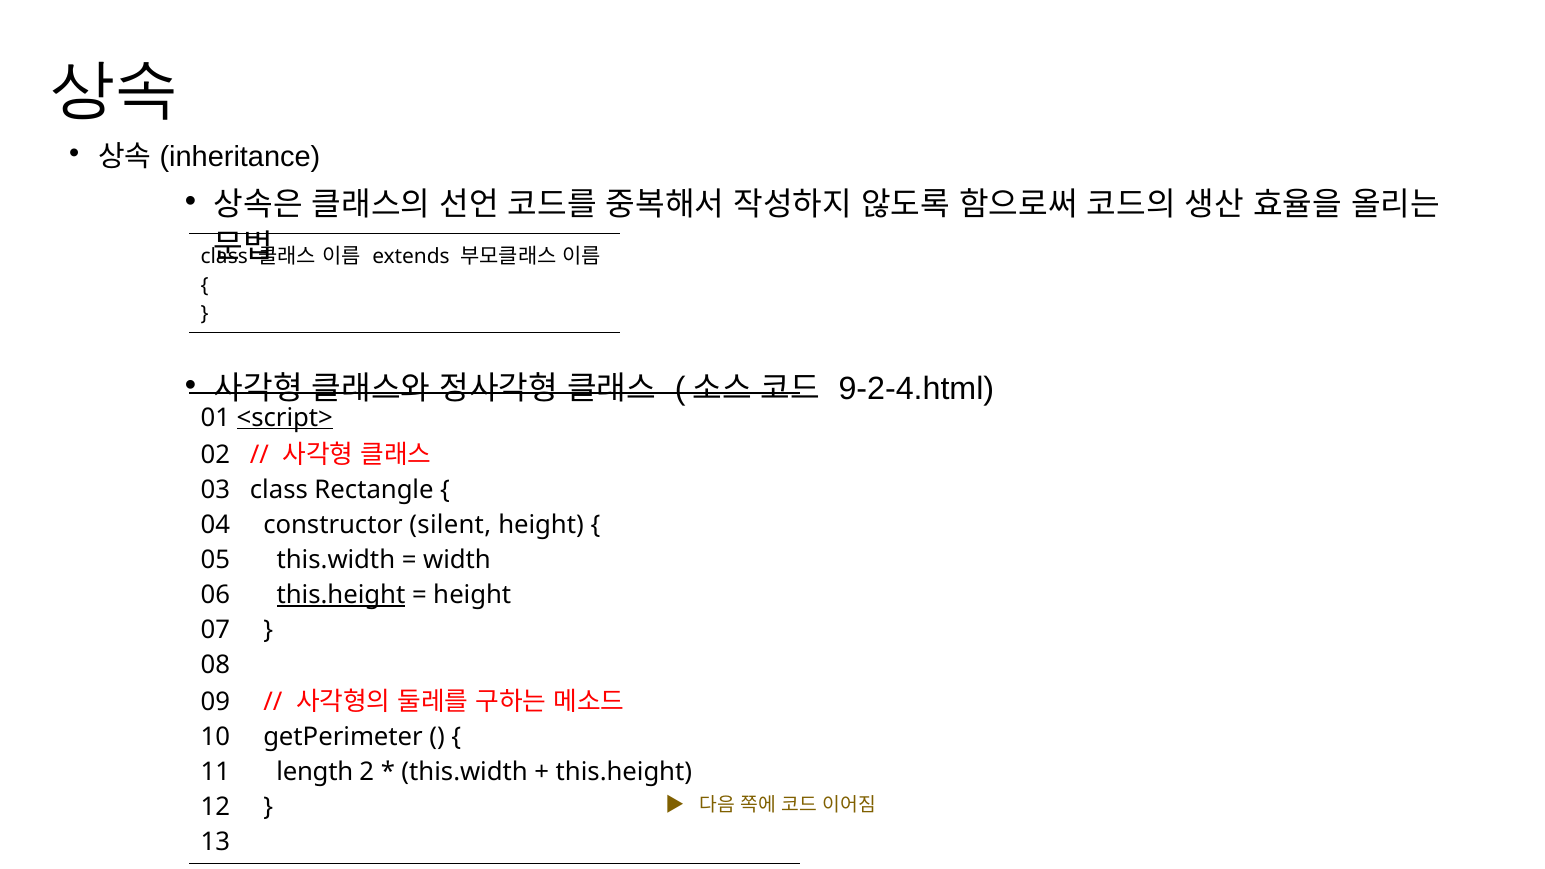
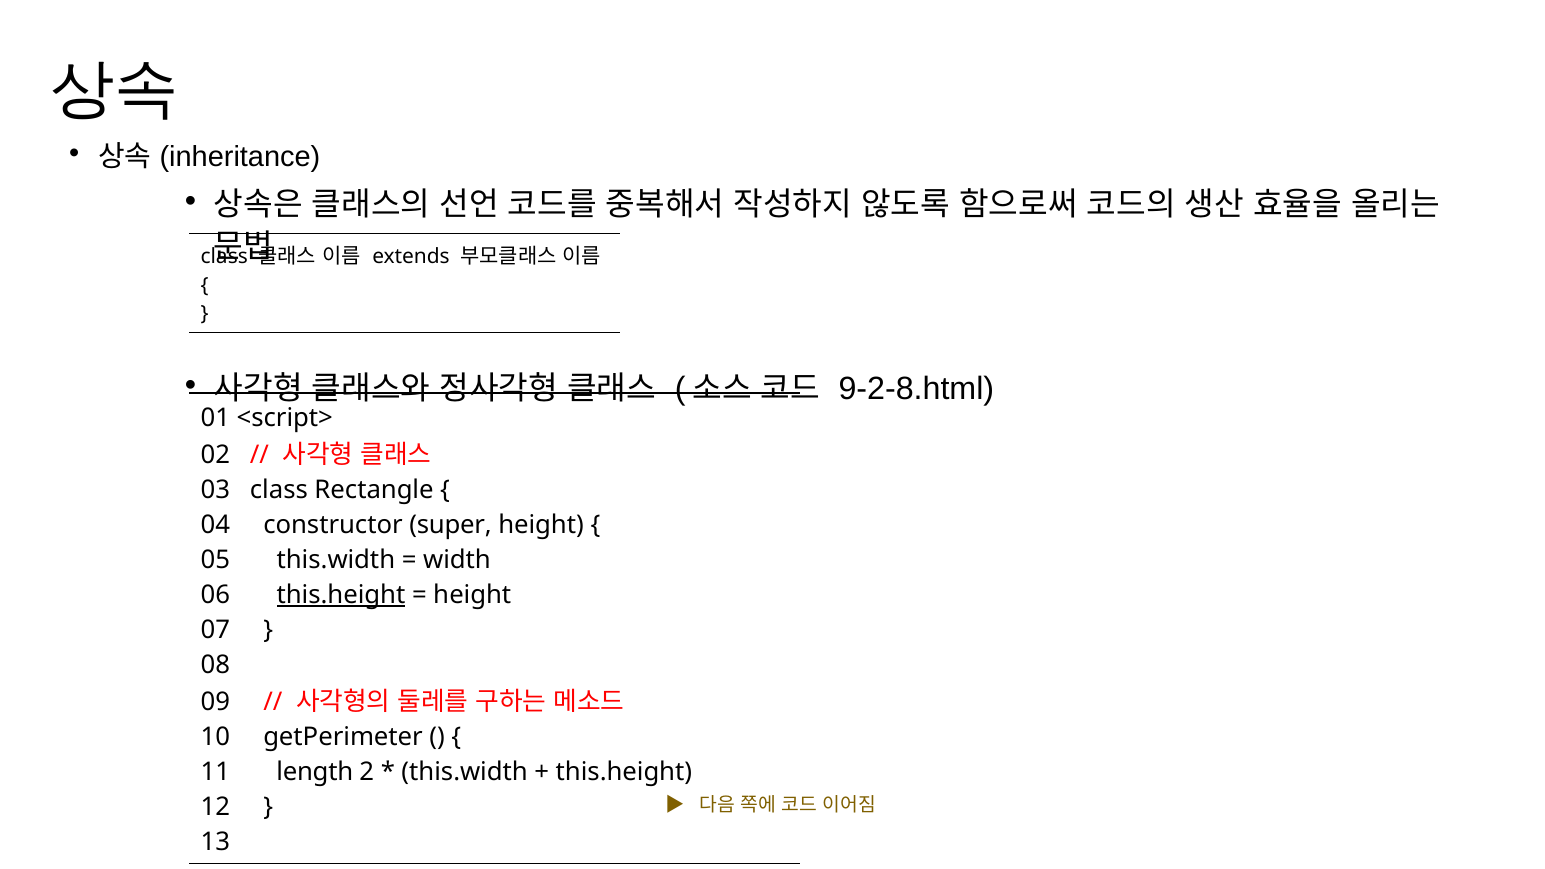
9-2-4.html: 9-2-4.html -> 9-2-8.html (916, 389)
<script> underline: present -> none (285, 418)
silent: silent -> super (451, 525)
